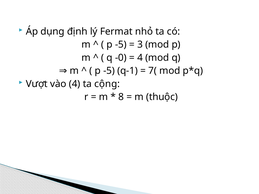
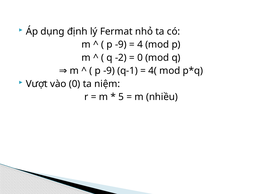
-5: -5 -> -9 (121, 45)
3: 3 -> 4 (140, 45)
-0: -0 -> -2 (121, 58)
4: 4 -> 0 (140, 58)
-5: -5 -> -9 (109, 71)
7(: 7( -> 4( (153, 71)
vào 4: 4 -> 0 (75, 84)
cộng: cộng -> niệm (107, 84)
8: 8 -> 5 (121, 97)
thuộc: thuộc -> nhiều (162, 97)
